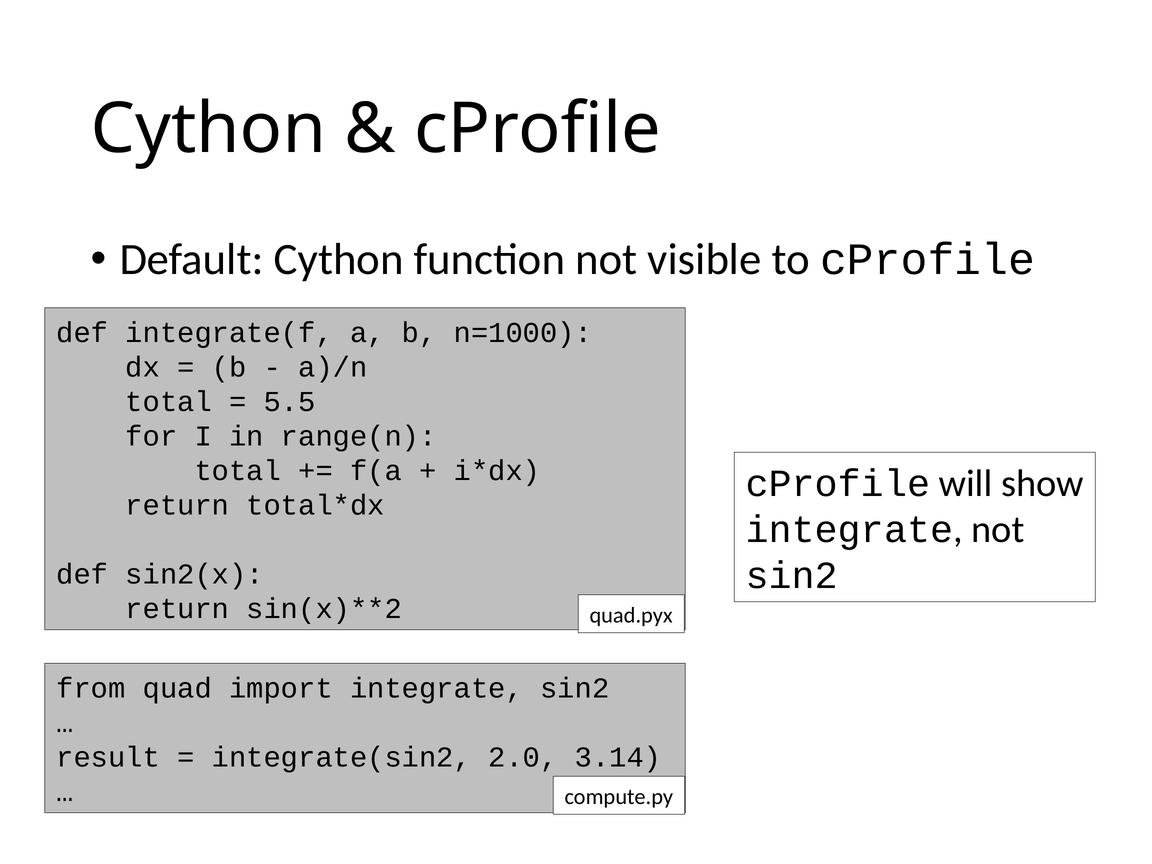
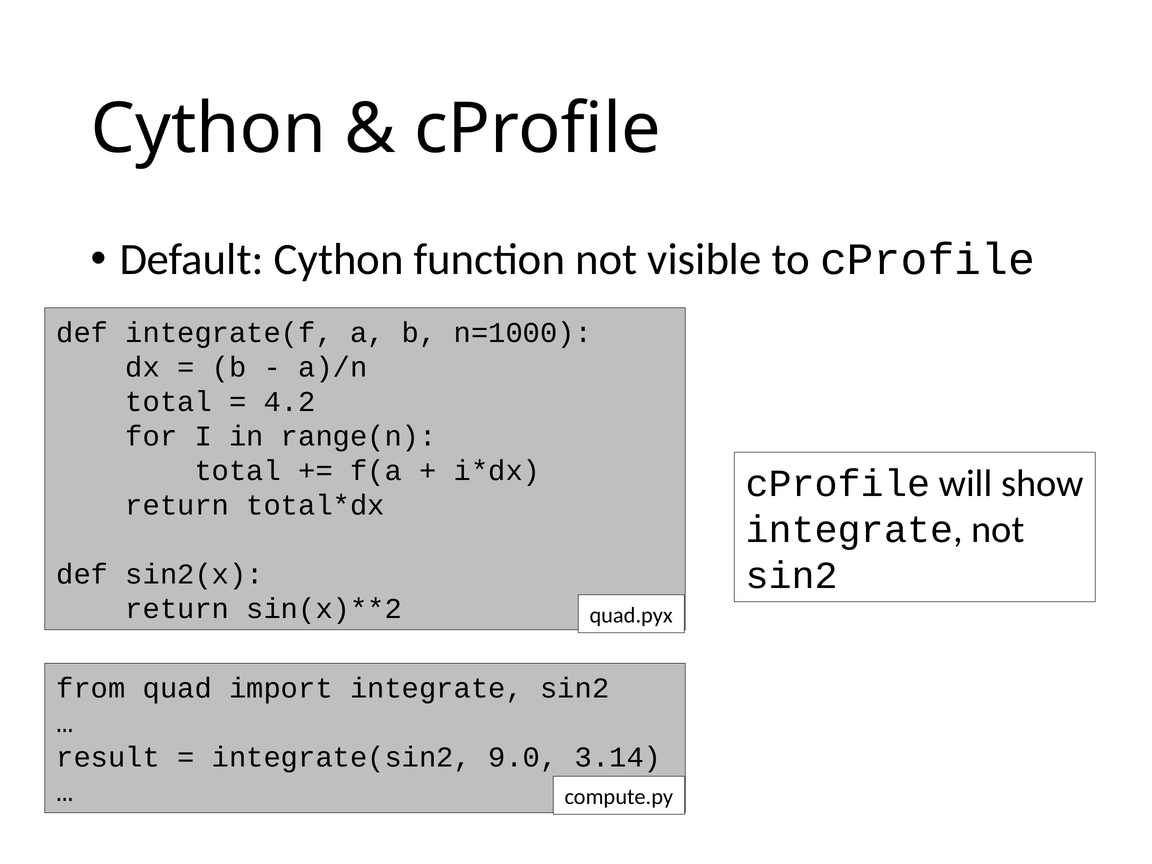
5.5: 5.5 -> 4.2 (290, 402)
2.0: 2.0 -> 9.0 (523, 757)
